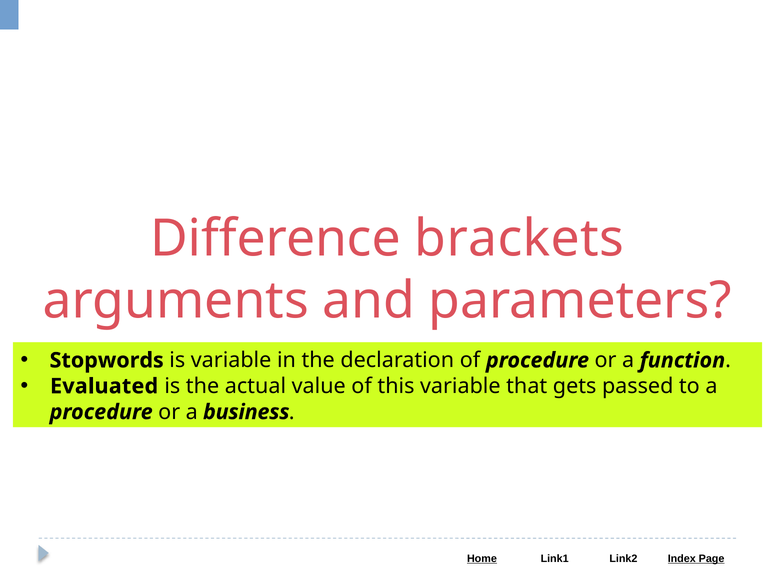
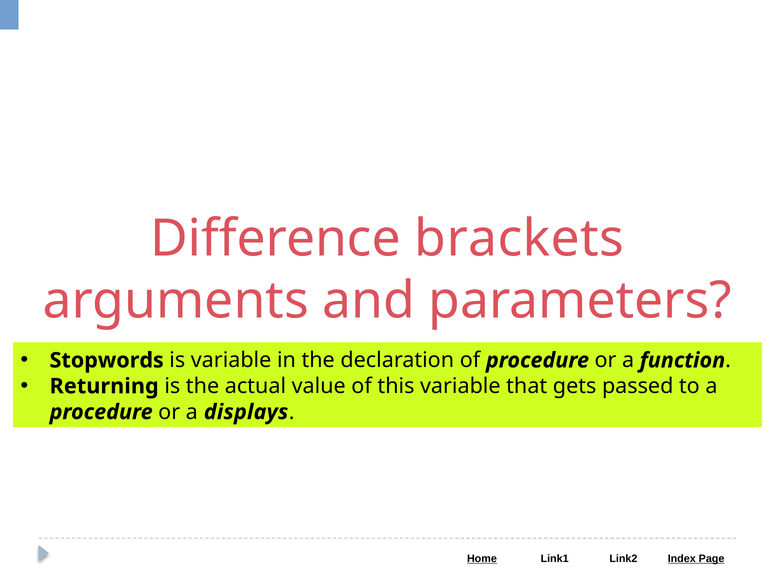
Evaluated: Evaluated -> Returning (104, 386)
business: business -> displays (246, 412)
